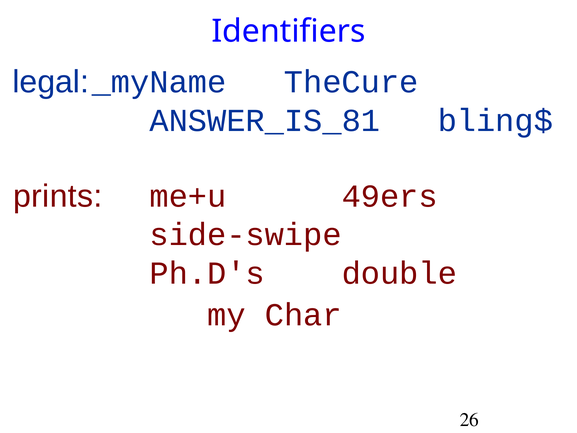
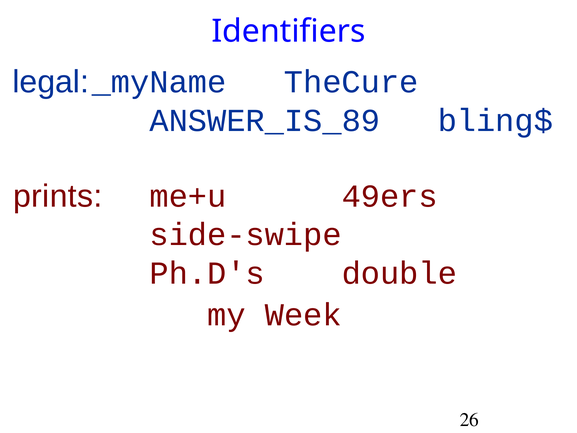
ANSWER_IS_81: ANSWER_IS_81 -> ANSWER_IS_89 (265, 120)
Char: Char -> Week (303, 315)
